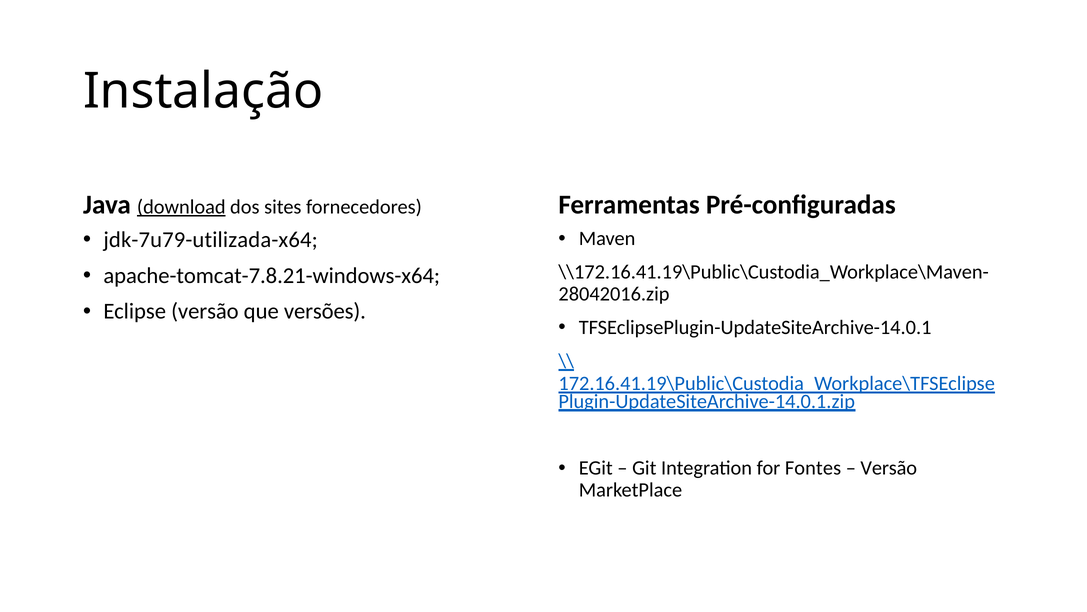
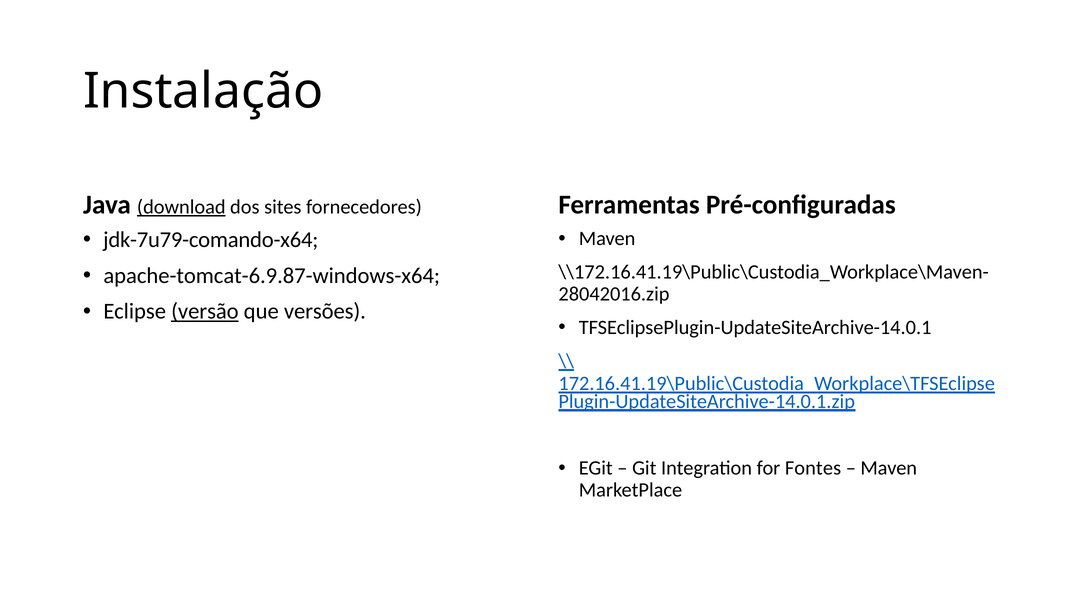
jdk-7u79-utilizada-x64: jdk-7u79-utilizada-x64 -> jdk-7u79-comando-x64 (211, 240)
apache-tomcat-7.8.21-windows-x64: apache-tomcat-7.8.21-windows-x64 -> apache-tomcat-6.9.87-windows-x64 (272, 275)
versão underline: none -> present (205, 311)
Versão: Versão -> Maven (889, 468)
